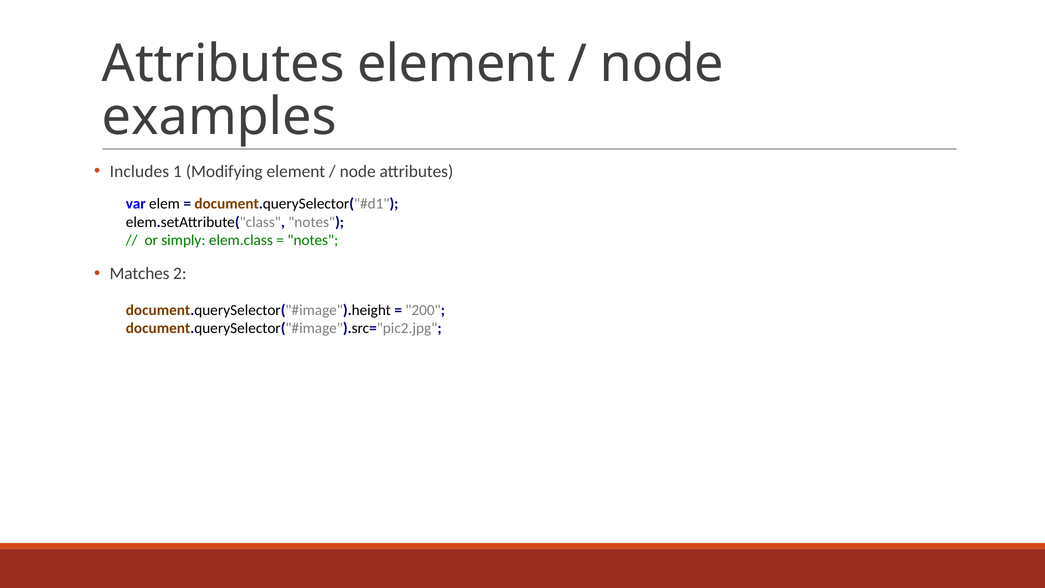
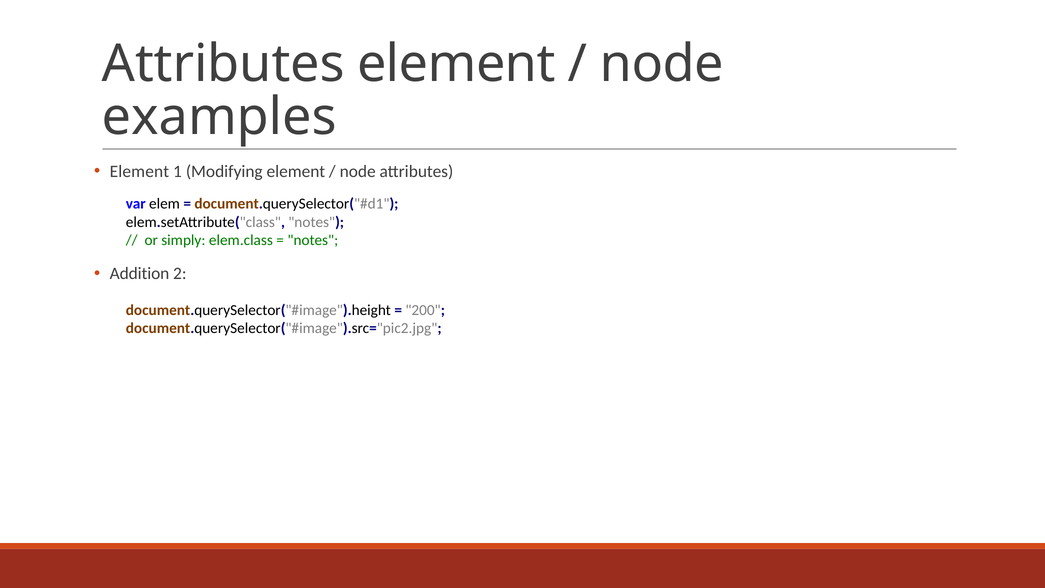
Includes: Includes -> Element (139, 171)
Matches: Matches -> Addition (140, 273)
